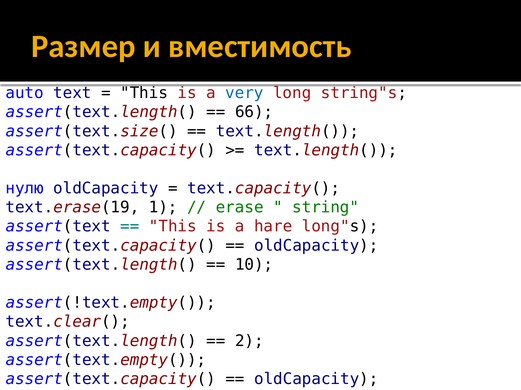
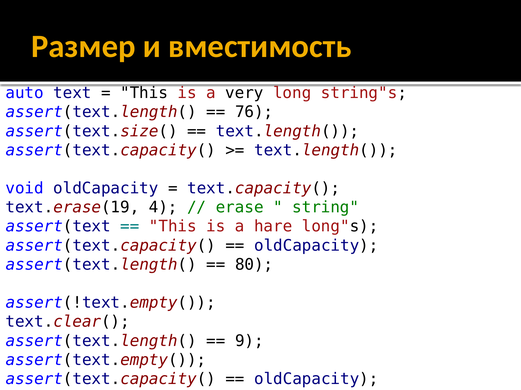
very colour: blue -> black (244, 93)
66: 66 -> 76 (254, 112)
нулю: нулю -> void (25, 189)
1: 1 -> 4 (163, 208)
10: 10 -> 80 (254, 265)
2: 2 -> 9 (249, 341)
